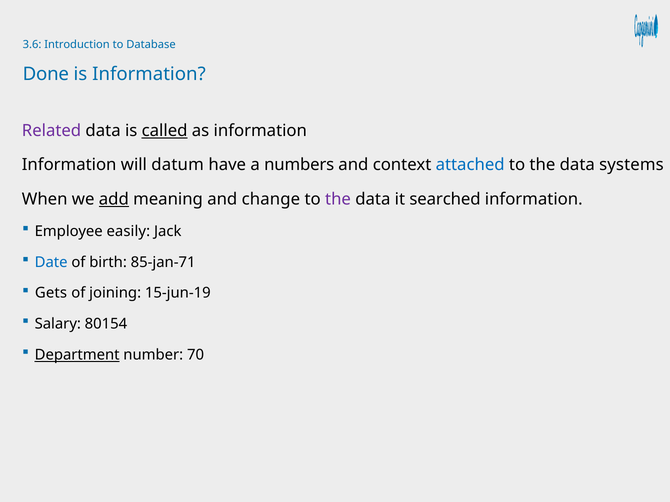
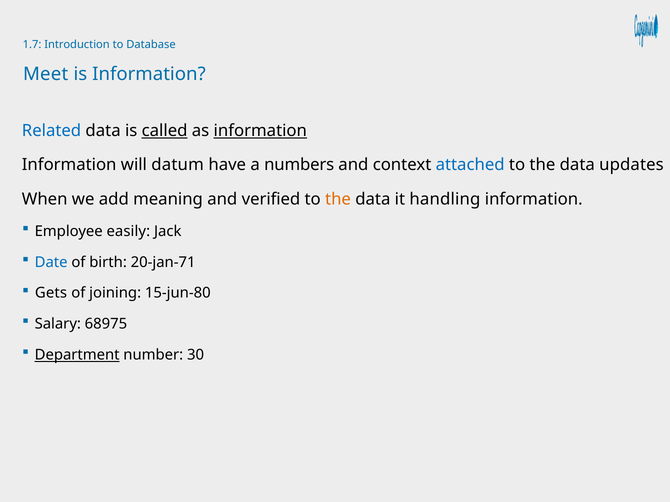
3.6: 3.6 -> 1.7 (32, 45)
Done: Done -> Meet (46, 74)
Related colour: purple -> blue (52, 131)
information underline: none -> present (260, 131)
systems: systems -> updates (631, 165)
add underline: present -> none (114, 199)
change: change -> verified (271, 199)
the colour: purple -> orange (338, 199)
searched: searched -> handling (445, 199)
85-jan-71: 85-jan-71 -> 20-jan-71 (163, 262)
15-jun-19: 15-jun-19 -> 15-jun-80 (178, 293)
80154: 80154 -> 68975 (106, 324)
70: 70 -> 30 (196, 355)
